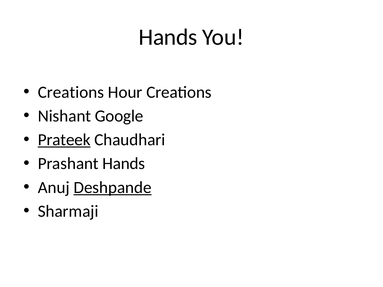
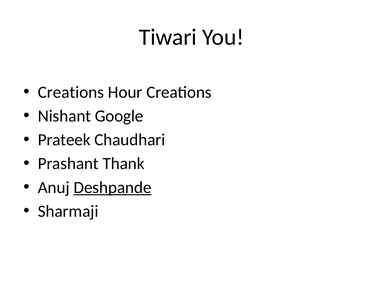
Hands: Hands -> Tiwari (168, 37)
Prateek underline: present -> none (64, 140)
Prashant Hands: Hands -> Thank (124, 164)
